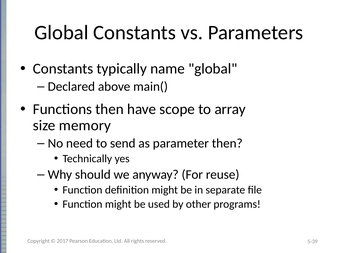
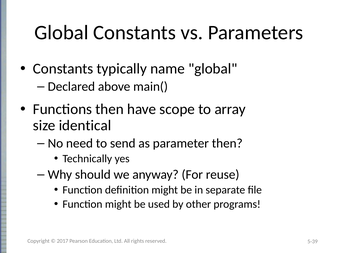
memory: memory -> identical (85, 126)
